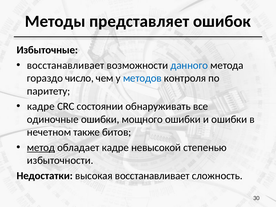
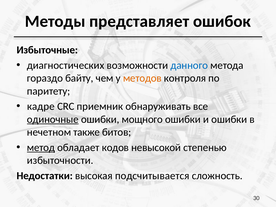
восстанавливает: восстанавливает -> диагностических (66, 65)
число: число -> байту (79, 78)
методов colour: blue -> orange (142, 78)
состоянии: состоянии -> приемник (100, 106)
одиночные underline: none -> present (53, 119)
обладает кадре: кадре -> кодов (115, 148)
высокая восстанавливает: восстанавливает -> подсчитывается (152, 176)
